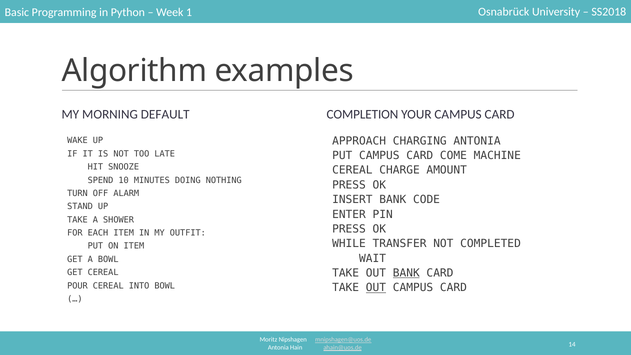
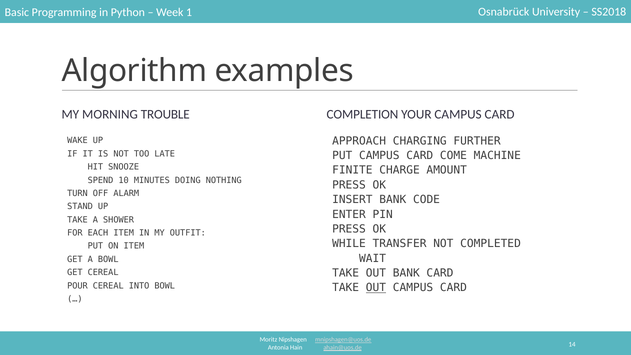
DEFAULT: DEFAULT -> TROUBLE (165, 115)
CHARGING ANTONIA: ANTONIA -> FURTHER (477, 141)
CEREAL: CEREAL -> FINITE (352, 170)
BANK underline: present -> none (406, 273)
